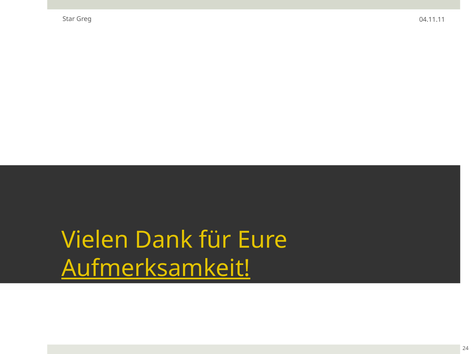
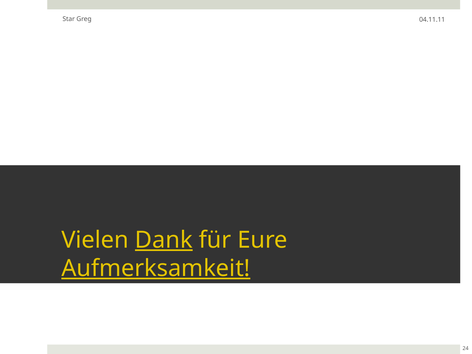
Dank underline: none -> present (164, 240)
